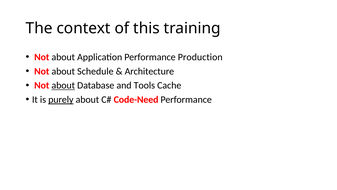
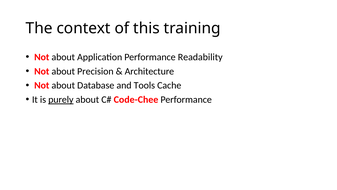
Production: Production -> Readability (200, 57)
Schedule: Schedule -> Precision (95, 71)
about underline: present -> none (63, 85)
Code-Need: Code-Need -> Code-Chee (136, 99)
